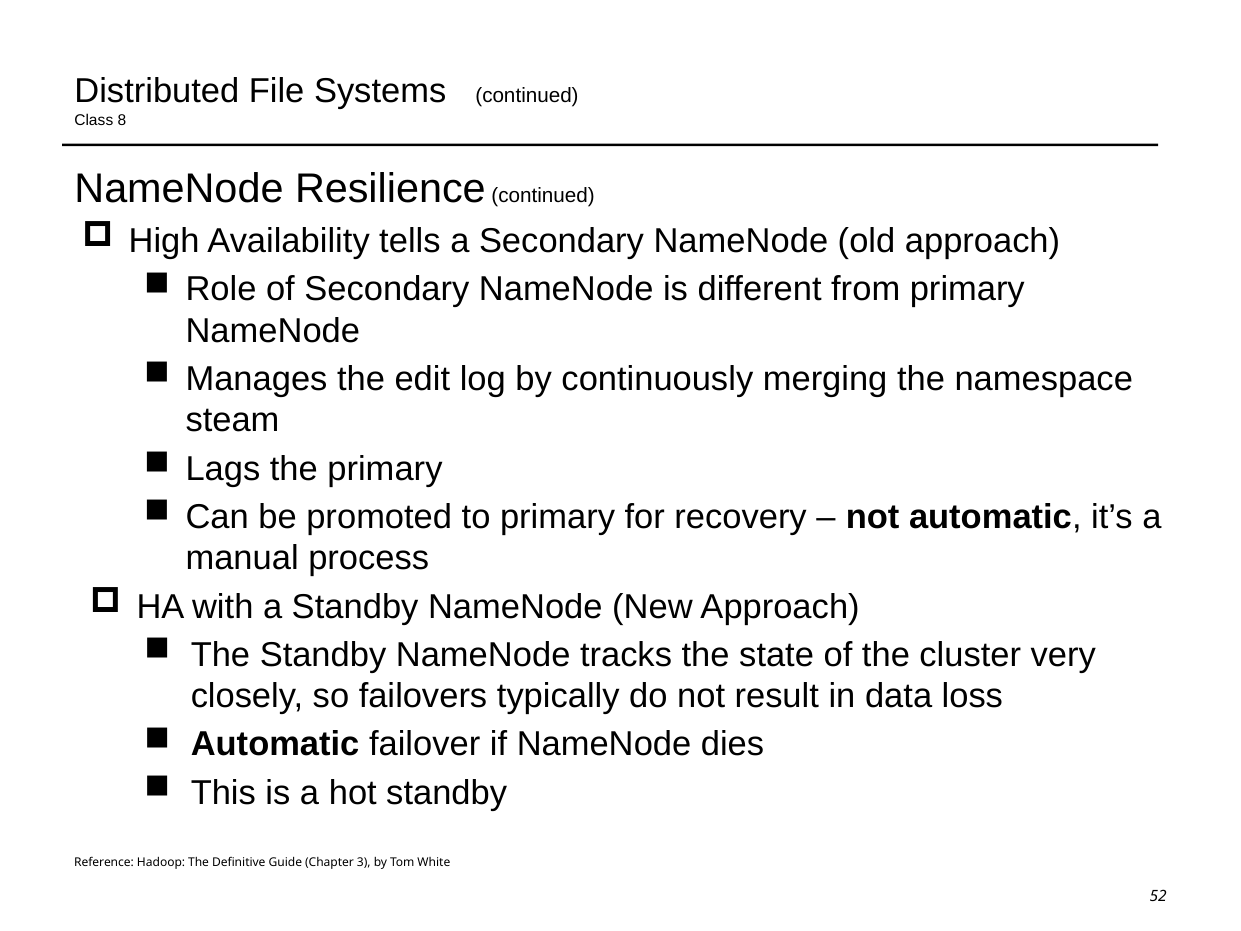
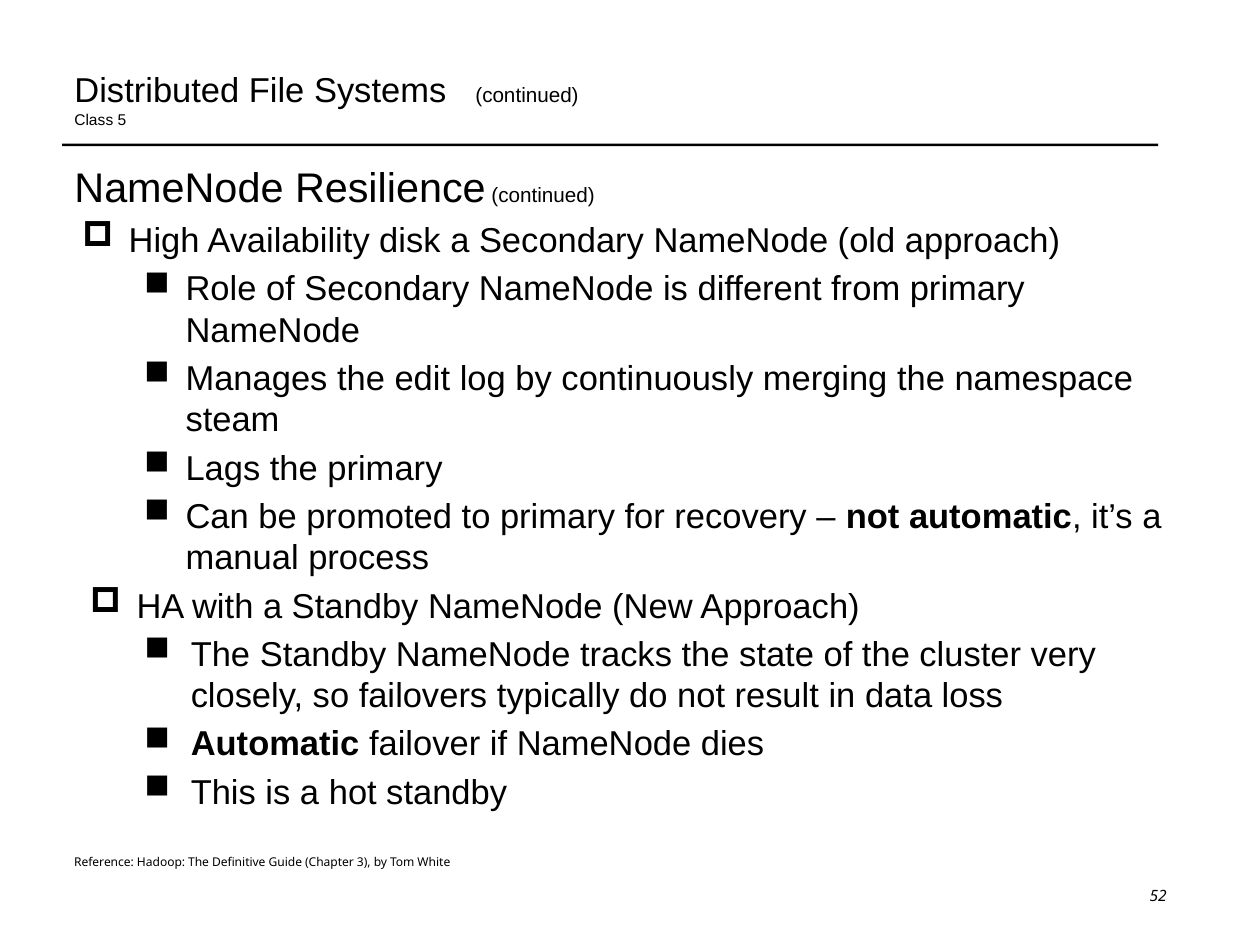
8: 8 -> 5 (122, 120)
tells: tells -> disk (410, 241)
